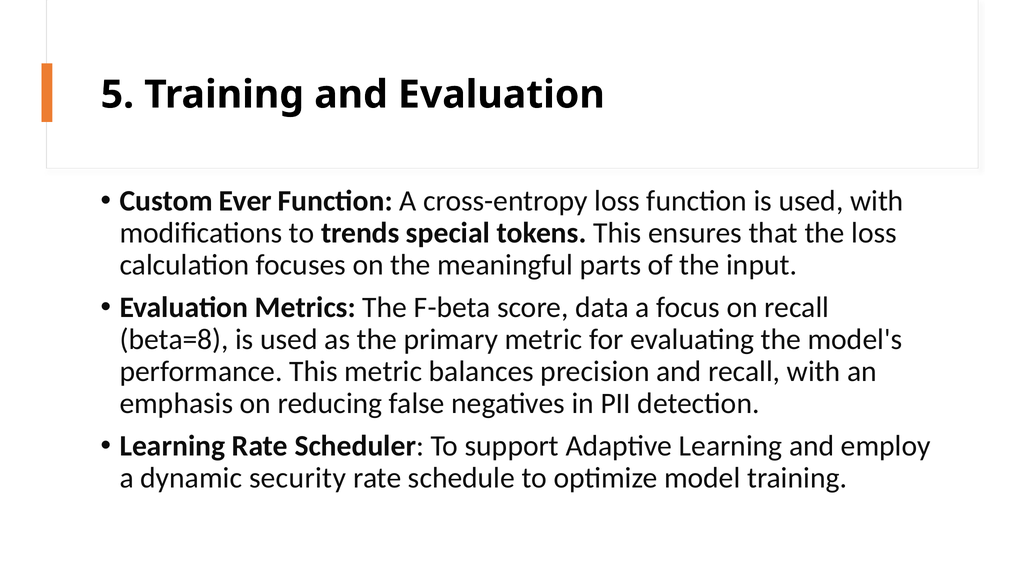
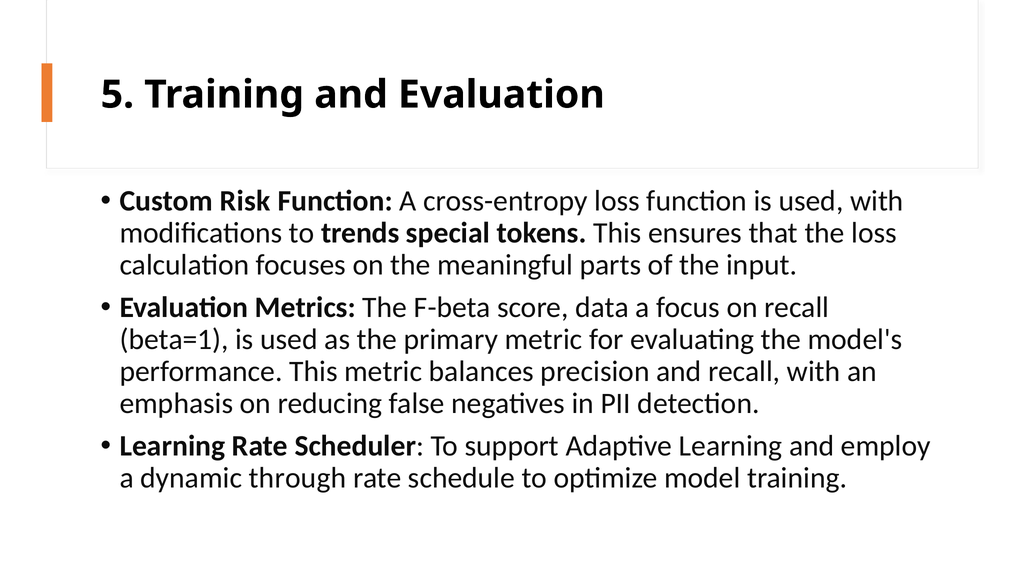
Ever: Ever -> Risk (245, 201)
beta=8: beta=8 -> beta=1 (174, 340)
security: security -> through (298, 478)
